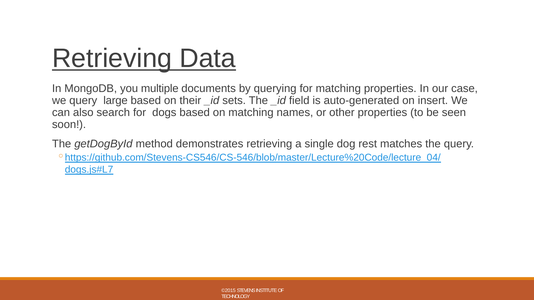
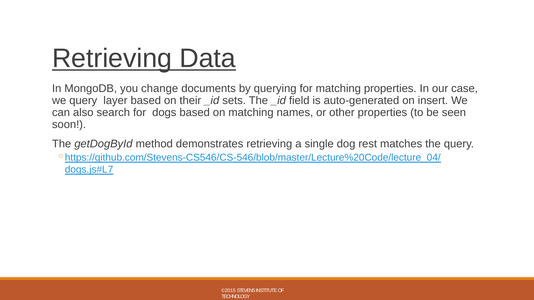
multiple: multiple -> change (160, 88)
large: large -> layer (115, 101)
